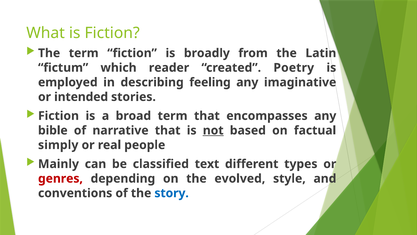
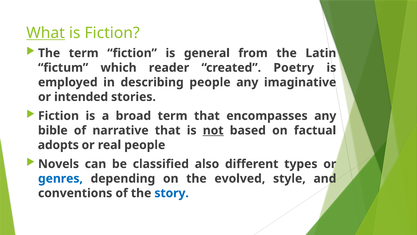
What underline: none -> present (46, 33)
broadly: broadly -> general (207, 53)
describing feeling: feeling -> people (210, 82)
simply: simply -> adopts (58, 145)
Mainly: Mainly -> Novels (59, 164)
text: text -> also (207, 164)
genres colour: red -> blue (60, 178)
